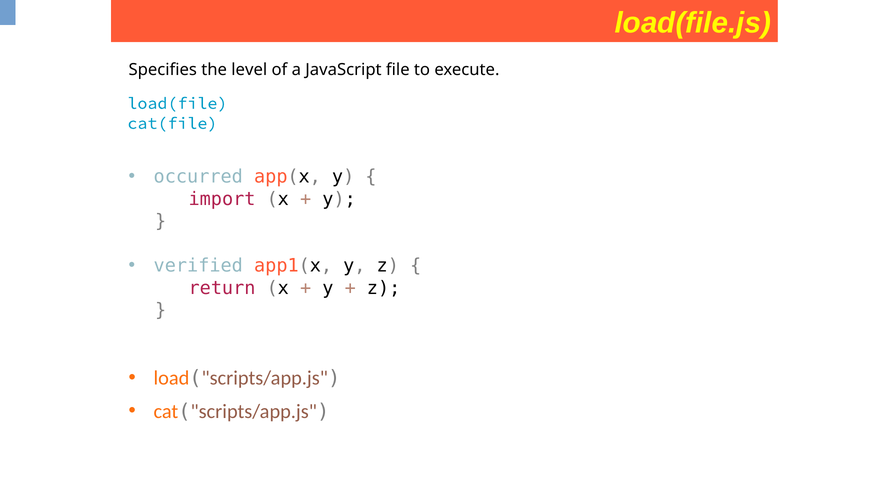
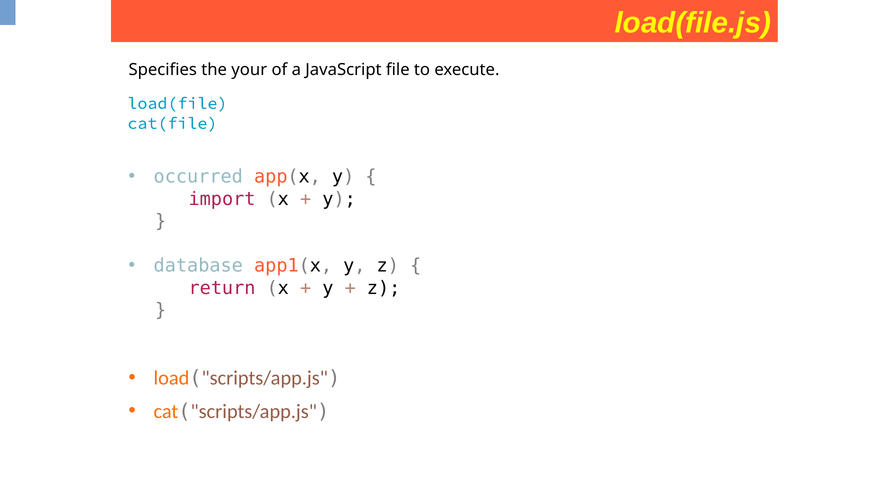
level: level -> your (249, 70)
verified: verified -> database (198, 266)
